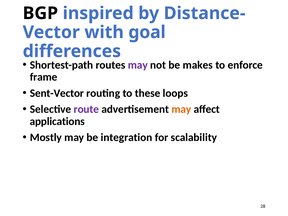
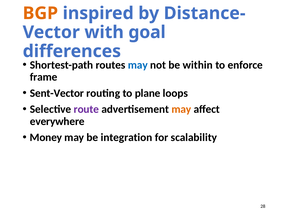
BGP colour: black -> orange (40, 13)
may colour: purple -> blue (138, 65)
makes: makes -> within (198, 65)
these: these -> plane (148, 93)
applications: applications -> everywhere (57, 121)
Mostly: Mostly -> Money (46, 137)
